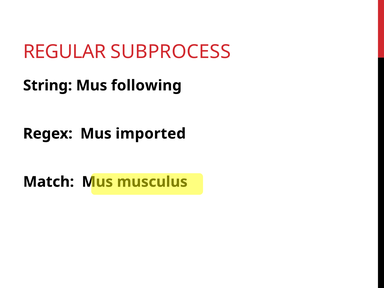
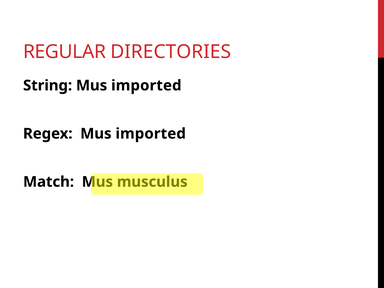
SUBPROCESS: SUBPROCESS -> DIRECTORIES (171, 52)
String Mus following: following -> imported (146, 85)
